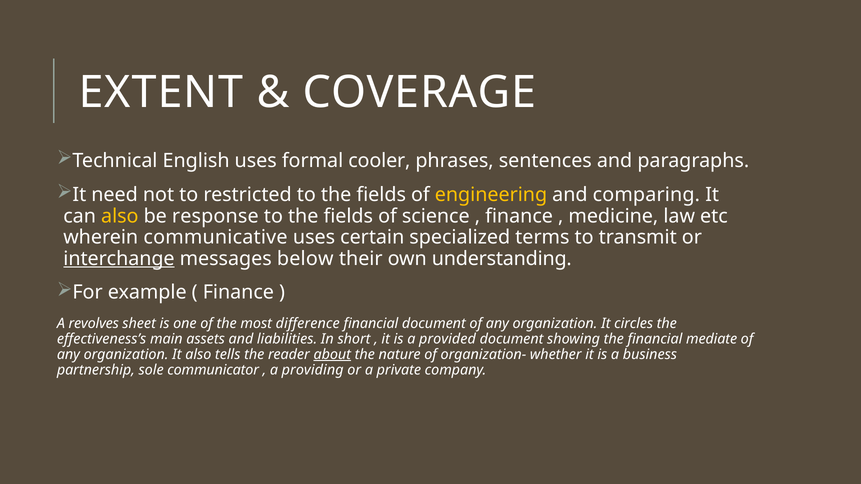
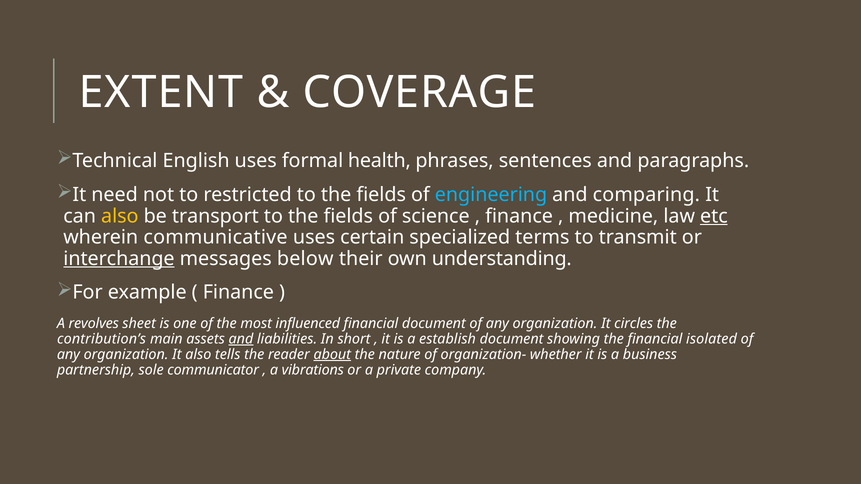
cooler: cooler -> health (379, 161)
engineering colour: yellow -> light blue (491, 195)
response: response -> transport (215, 216)
etc underline: none -> present (714, 216)
difference: difference -> influenced (308, 324)
effectiveness’s: effectiveness’s -> contribution’s (102, 339)
and underline: none -> present (241, 339)
provided: provided -> establish (447, 339)
mediate: mediate -> isolated (712, 339)
providing: providing -> vibrations (313, 370)
